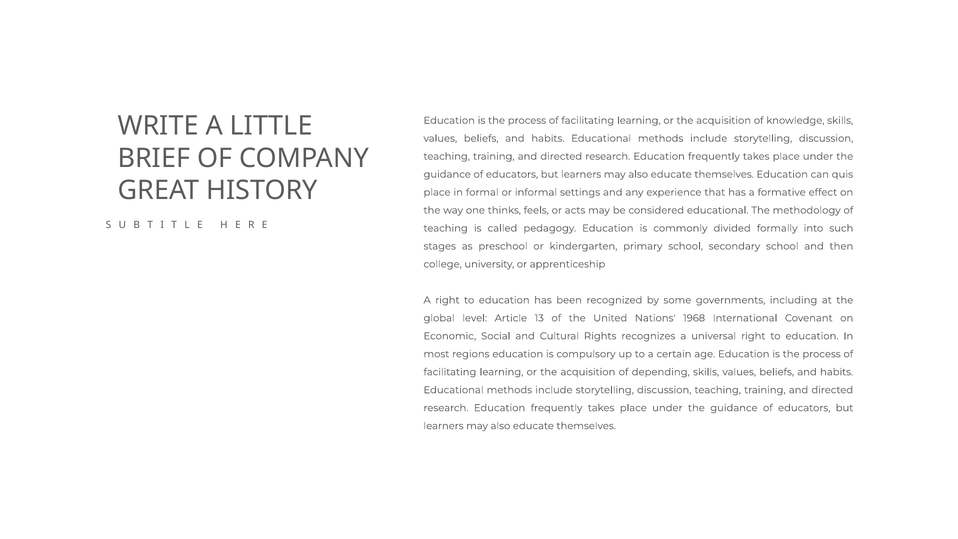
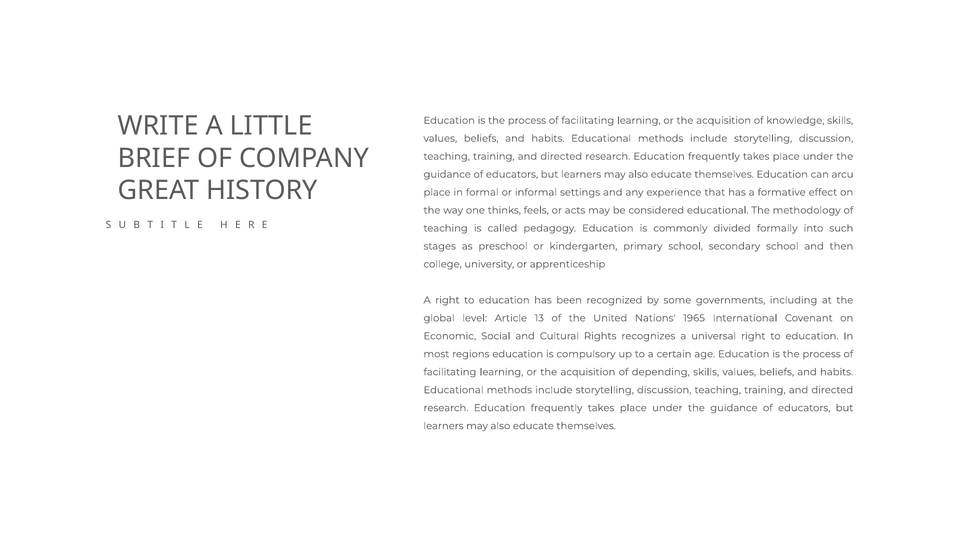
quis: quis -> arcu (842, 174)
1968: 1968 -> 1965 (694, 318)
